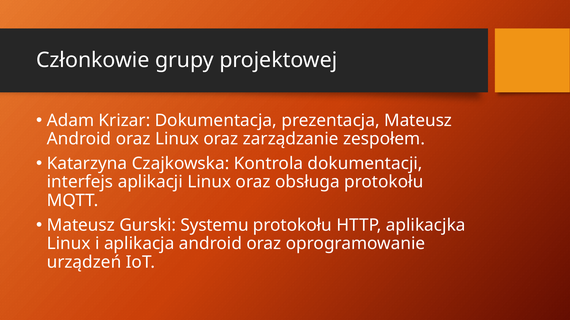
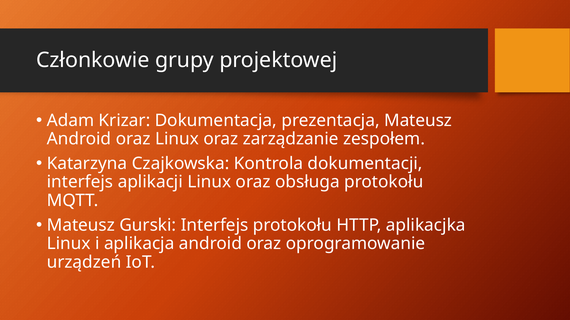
Gurski Systemu: Systemu -> Interfejs (215, 225)
